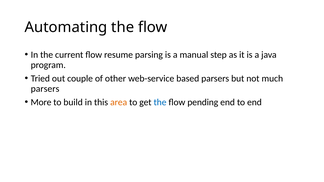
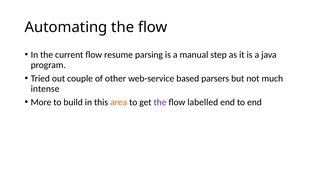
parsers: parsers -> intense (45, 89)
the colour: blue -> purple (160, 102)
pending: pending -> labelled (203, 102)
